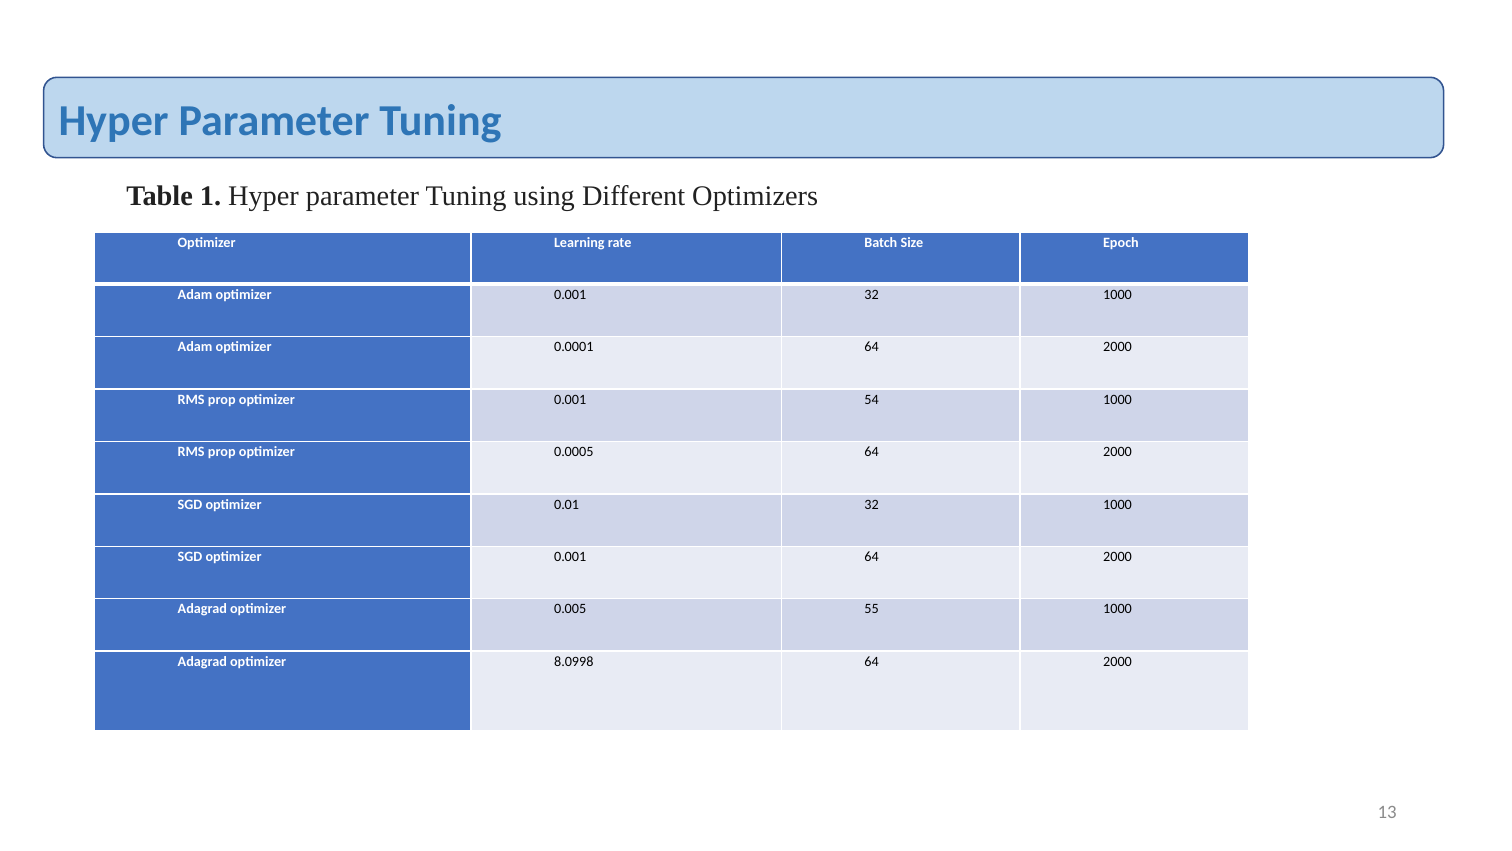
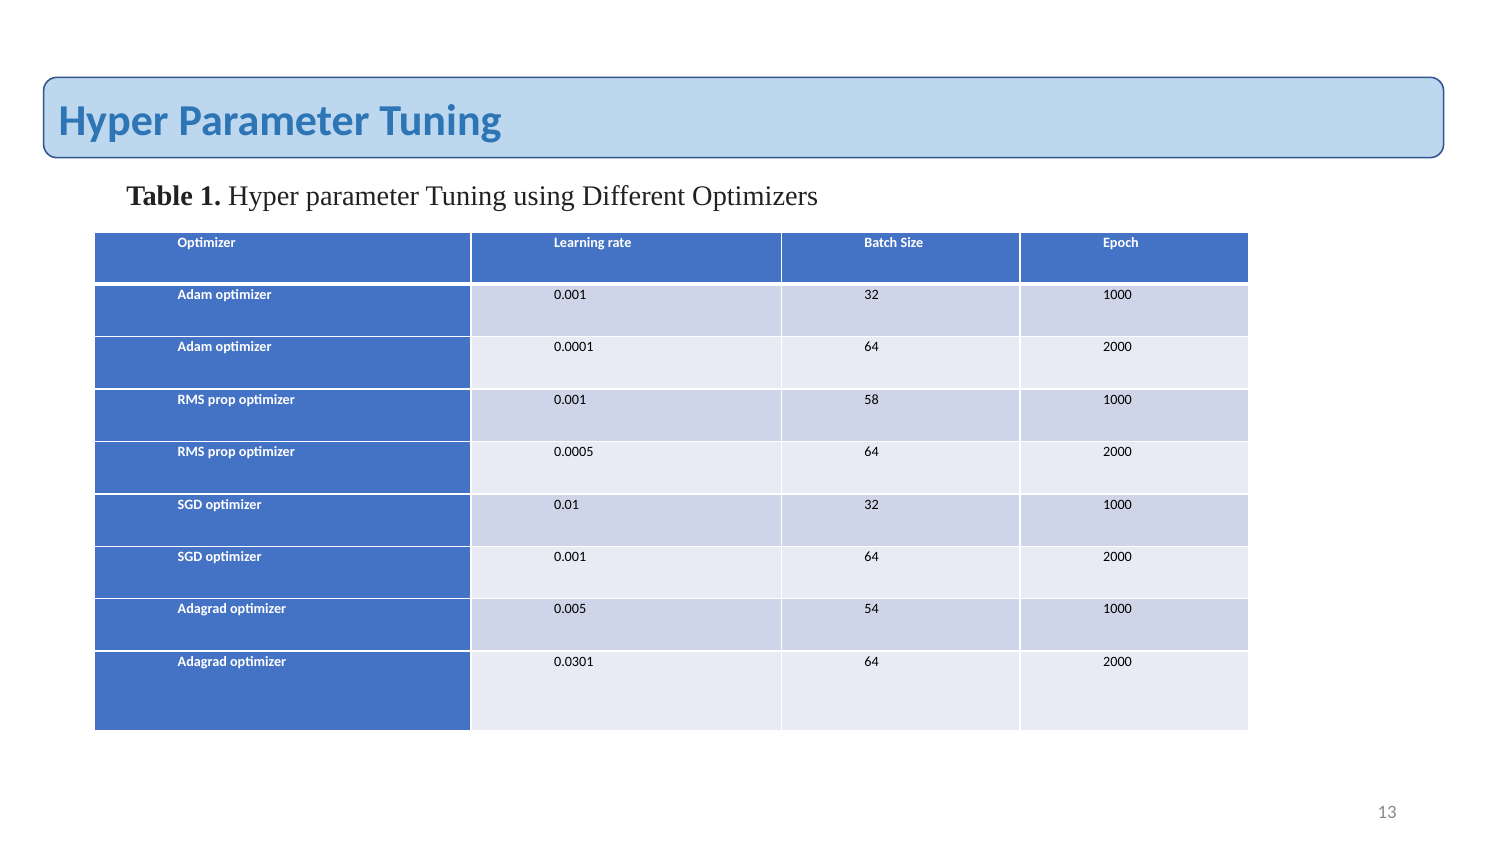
54: 54 -> 58 (872, 399)
55: 55 -> 54 (872, 609)
8.0998: 8.0998 -> 0.0301 (574, 661)
